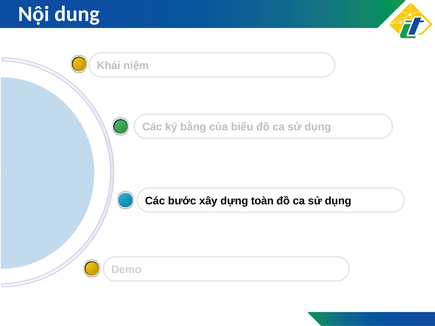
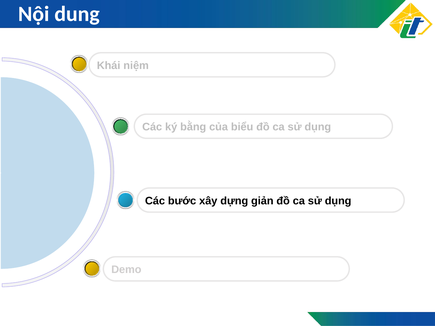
toàn: toàn -> giản (262, 201)
